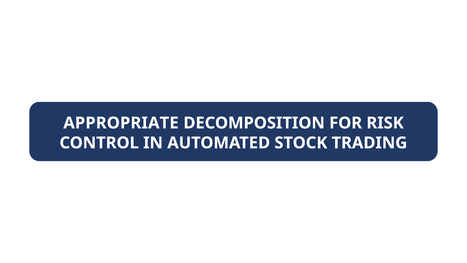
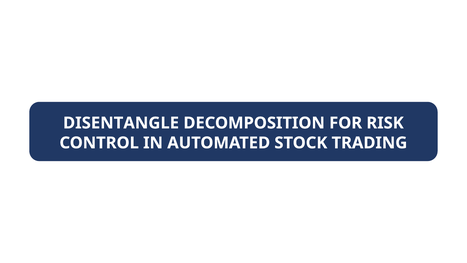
APPROPRIATE: APPROPRIATE -> DISENTANGLE (121, 123)
